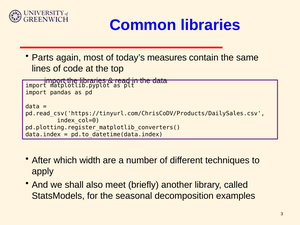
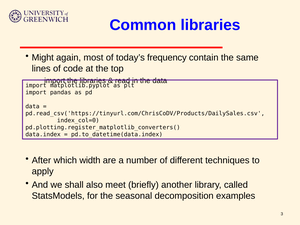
Parts: Parts -> Might (43, 58)
measures: measures -> frequency (167, 58)
